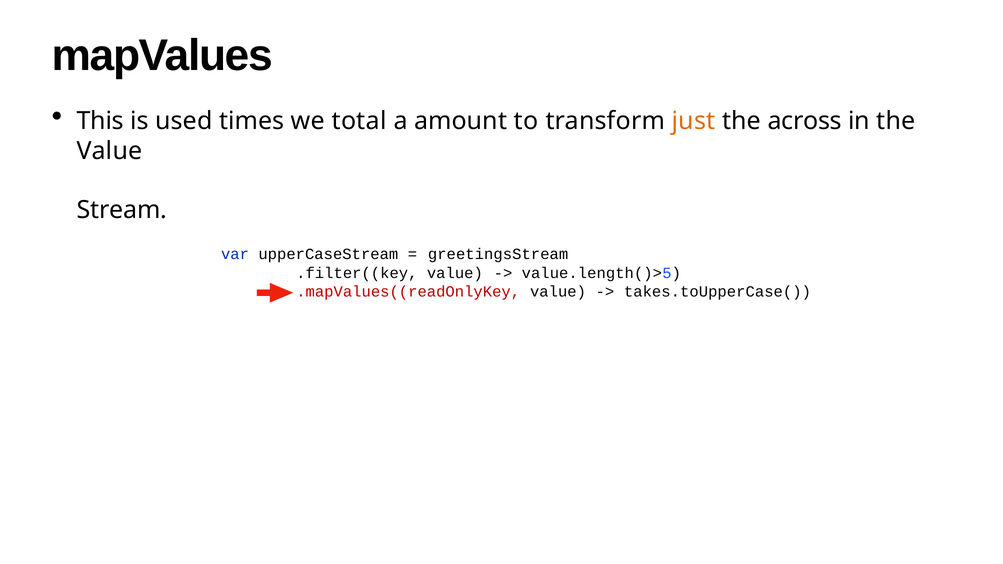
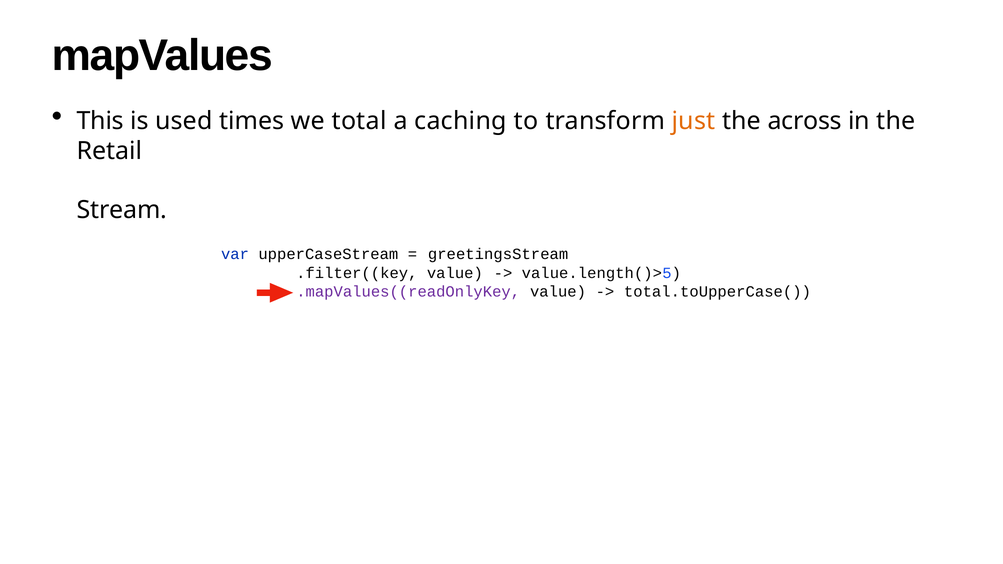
amount: amount -> caching (460, 121)
Value: Value -> Retail (110, 151)
.mapValues((readOnlyKey colour: red -> purple (408, 292)
takes.toUpperCase(: takes.toUpperCase( -> total.toUpperCase( (717, 292)
